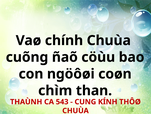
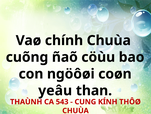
chìm: chìm -> yeâu (55, 90)
